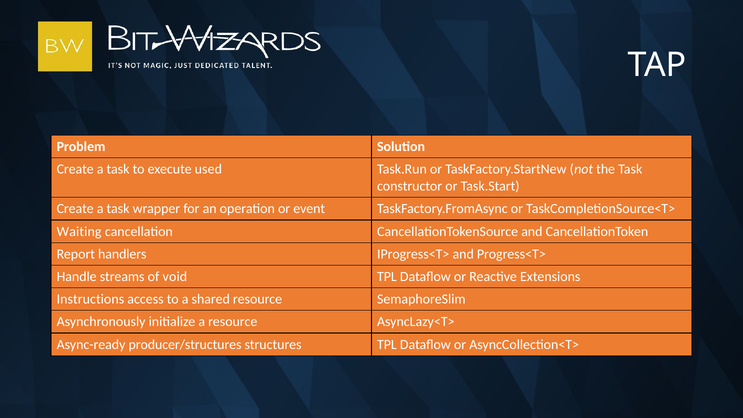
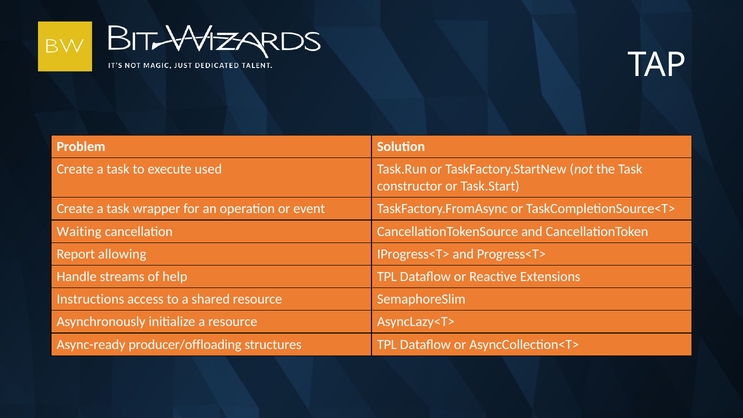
handlers: handlers -> allowing (122, 254)
void: void -> help (175, 277)
producer/structures: producer/structures -> producer/offloading (185, 344)
